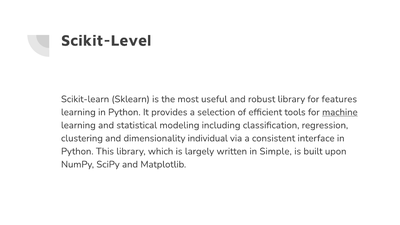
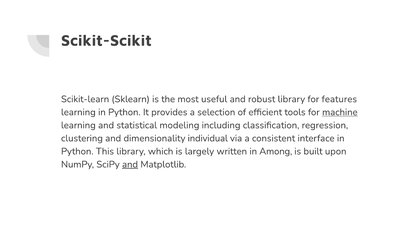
Scikit-Level: Scikit-Level -> Scikit-Scikit (106, 41)
Simple: Simple -> Among (276, 151)
and underline: none -> present (130, 164)
